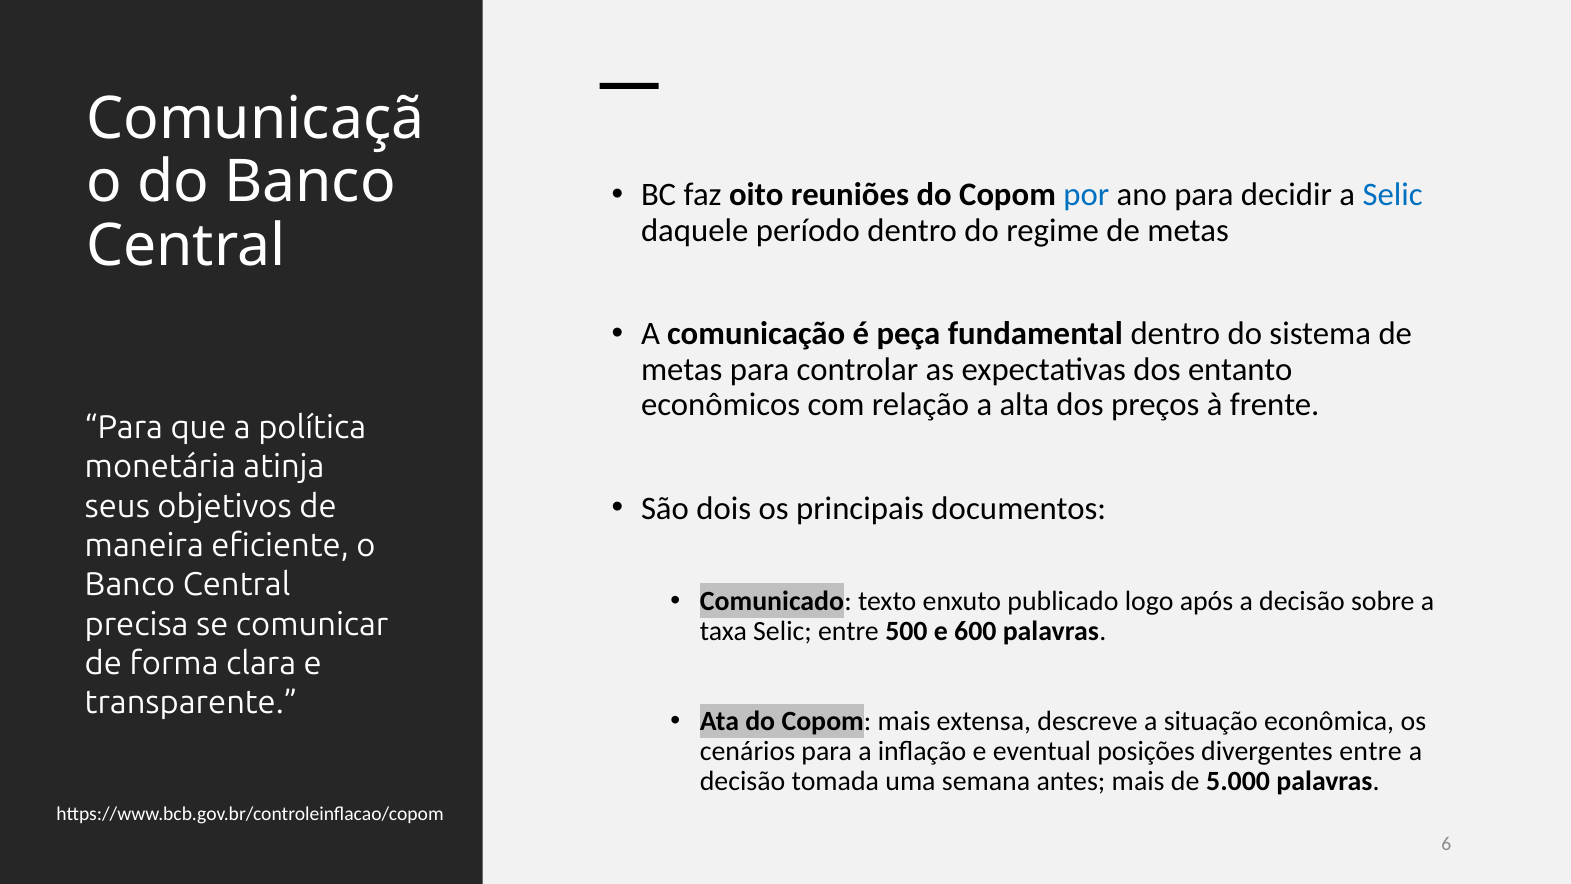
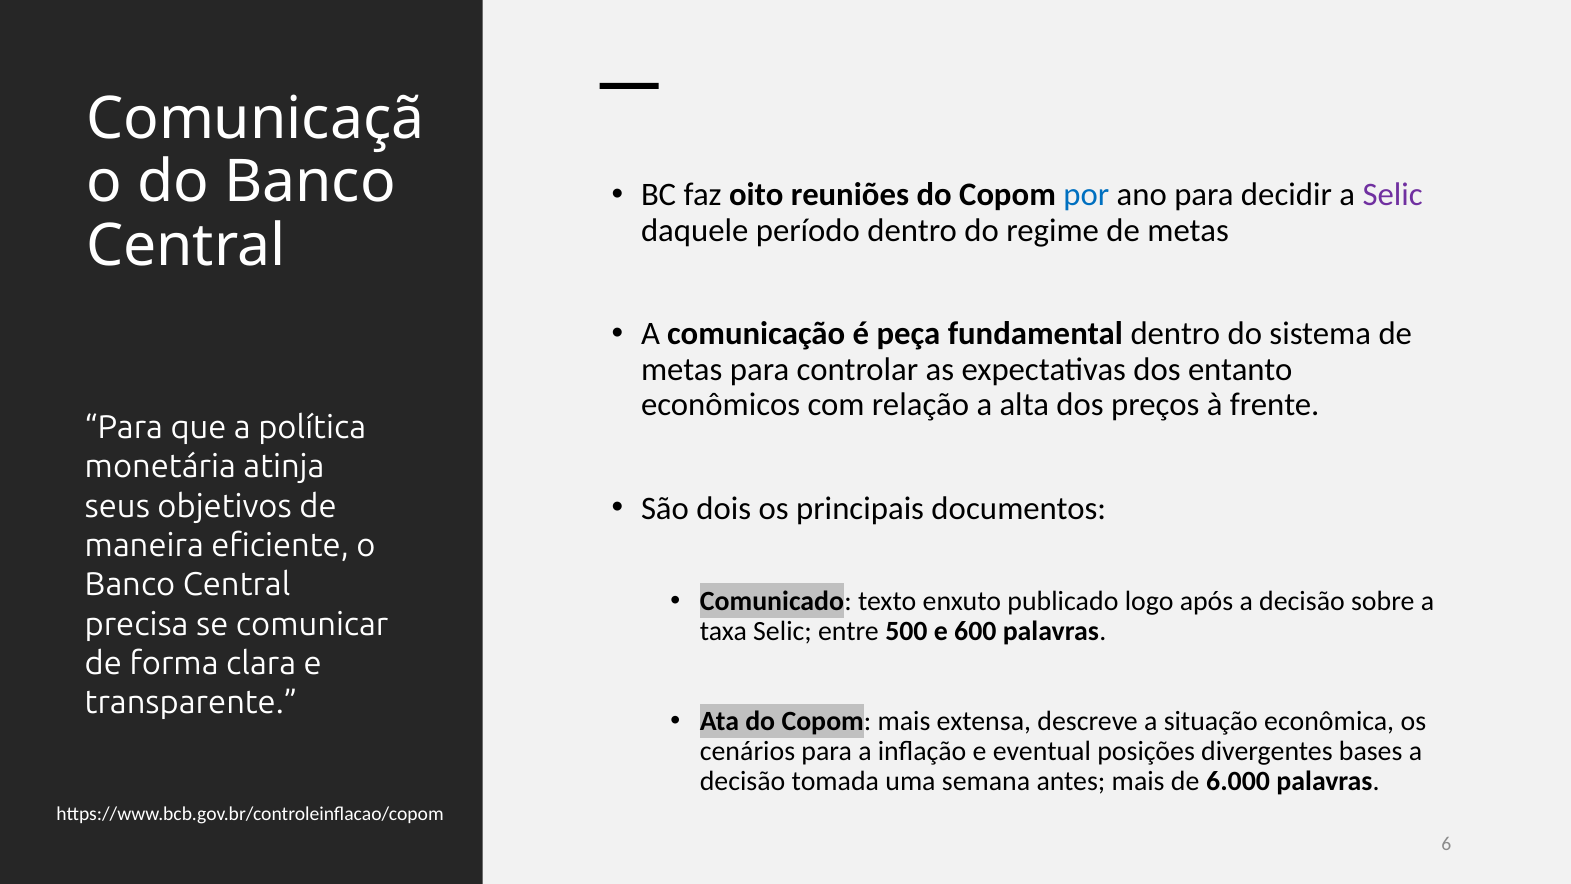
Selic colour: blue -> purple (1393, 195)
divergentes entre: entre -> bases (1371, 751)
5.000: 5.000 -> 6.000 (1238, 781)
